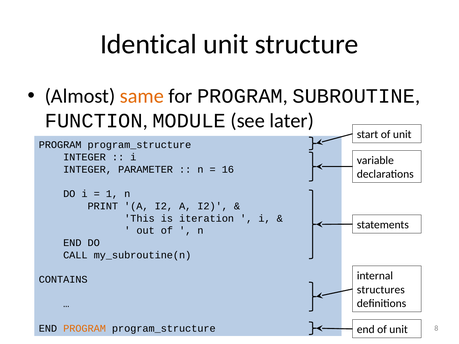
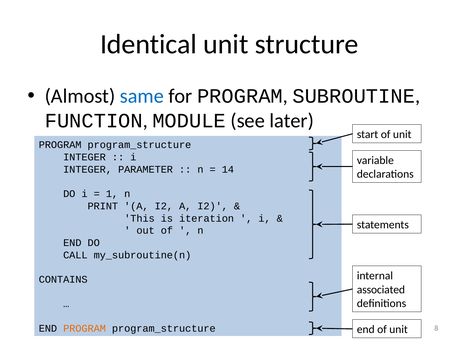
same colour: orange -> blue (142, 96)
16: 16 -> 14 (228, 170)
structures: structures -> associated (381, 290)
